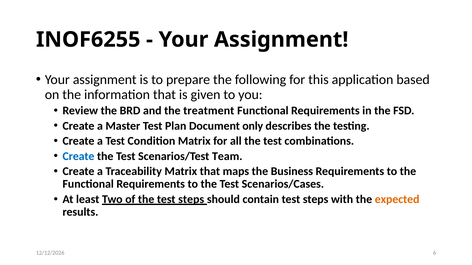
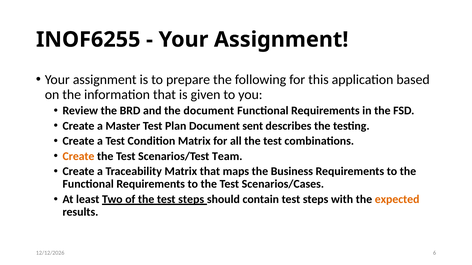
the treatment: treatment -> document (209, 111)
only: only -> sent (253, 126)
Create colour: blue -> orange (78, 157)
